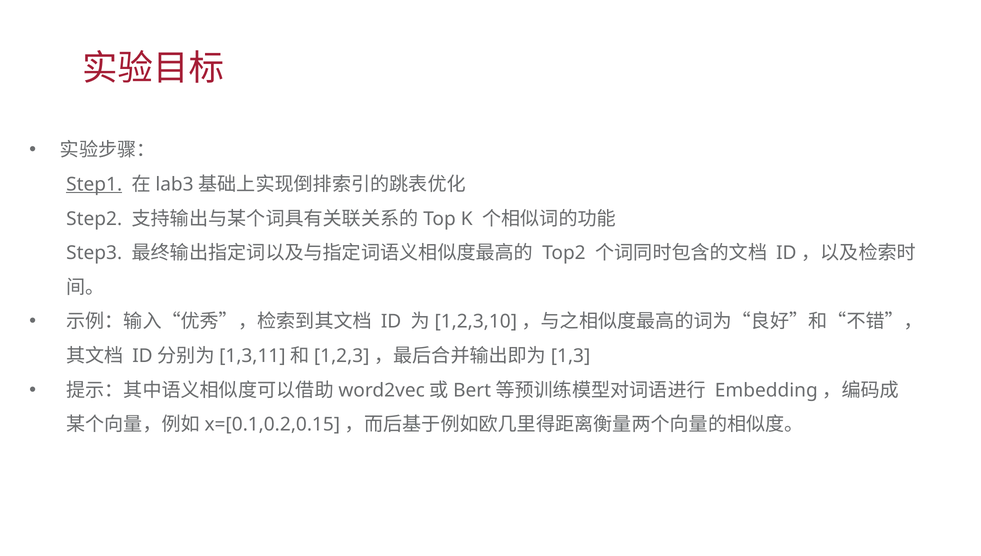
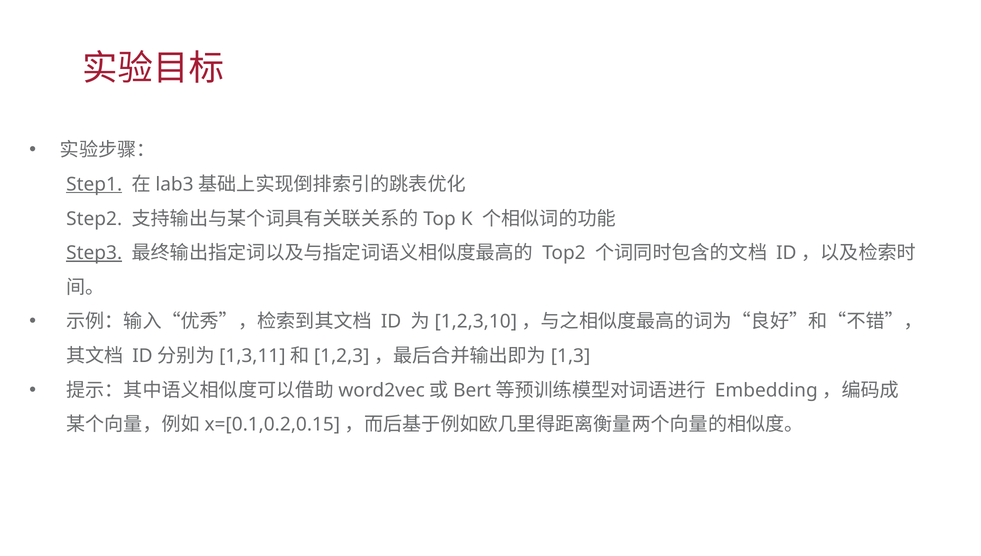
Step3 underline: none -> present (94, 253)
